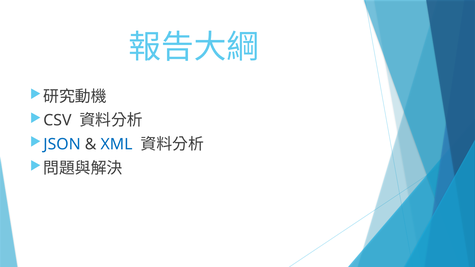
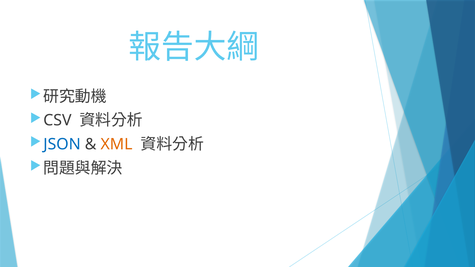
XML colour: blue -> orange (117, 144)
